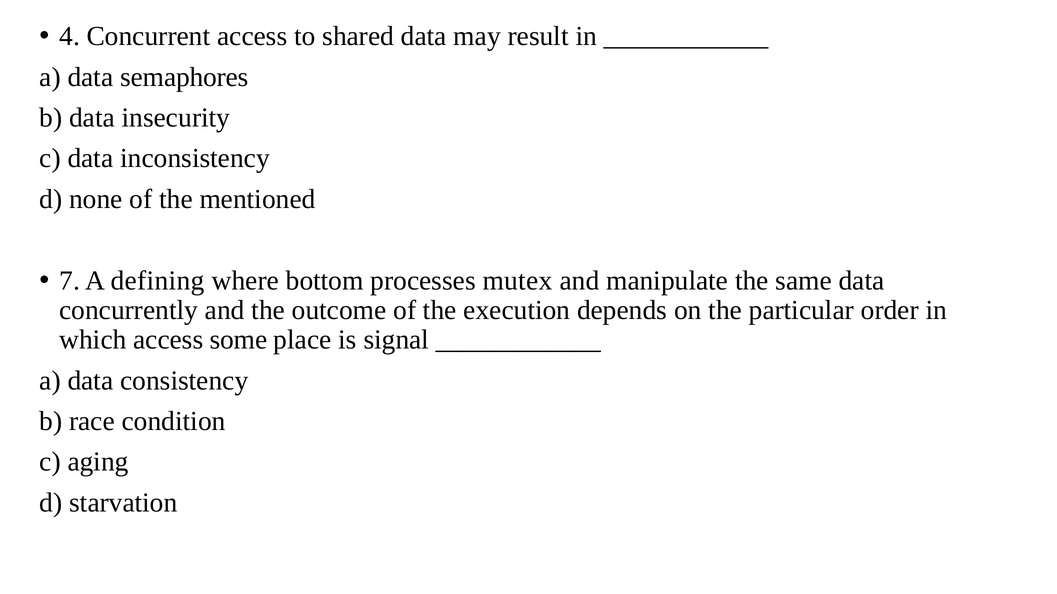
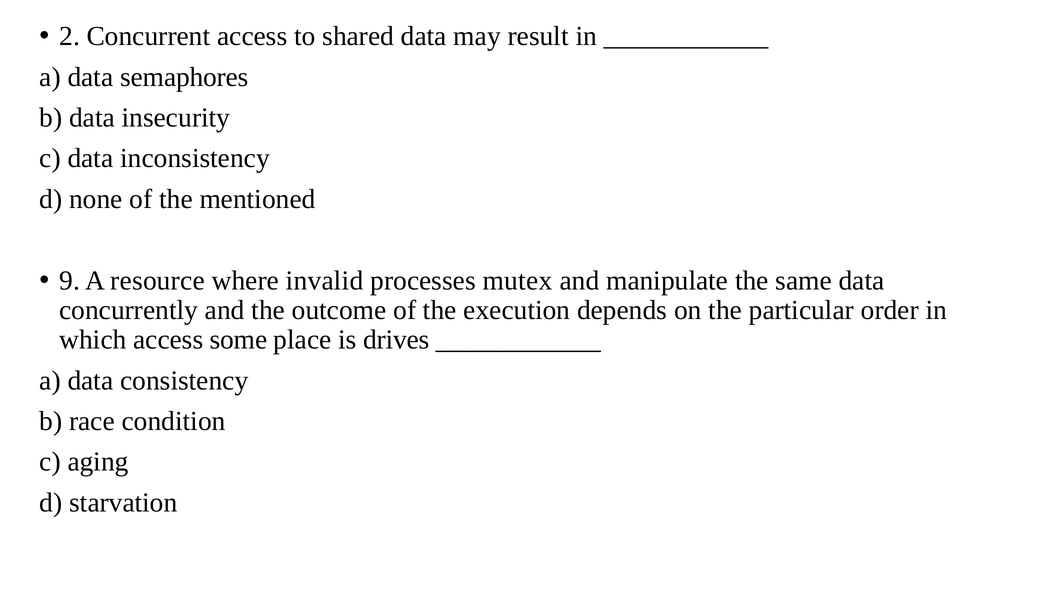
4: 4 -> 2 (70, 36)
7: 7 -> 9 (70, 281)
defining: defining -> resource (158, 281)
bottom: bottom -> invalid (325, 281)
signal: signal -> drives (396, 340)
